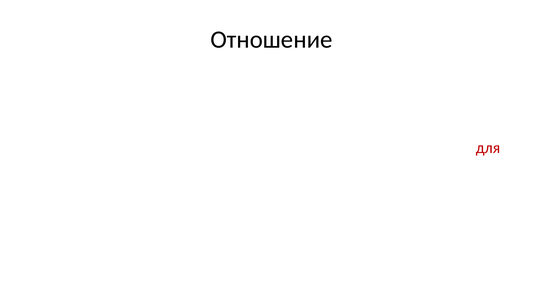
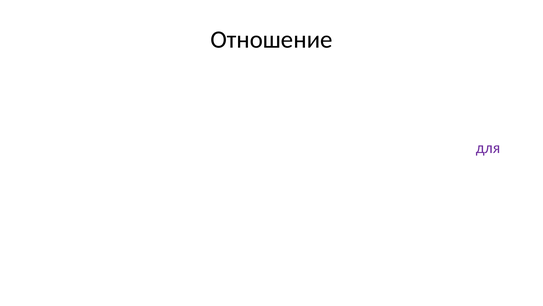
для colour: red -> purple (488, 148)
